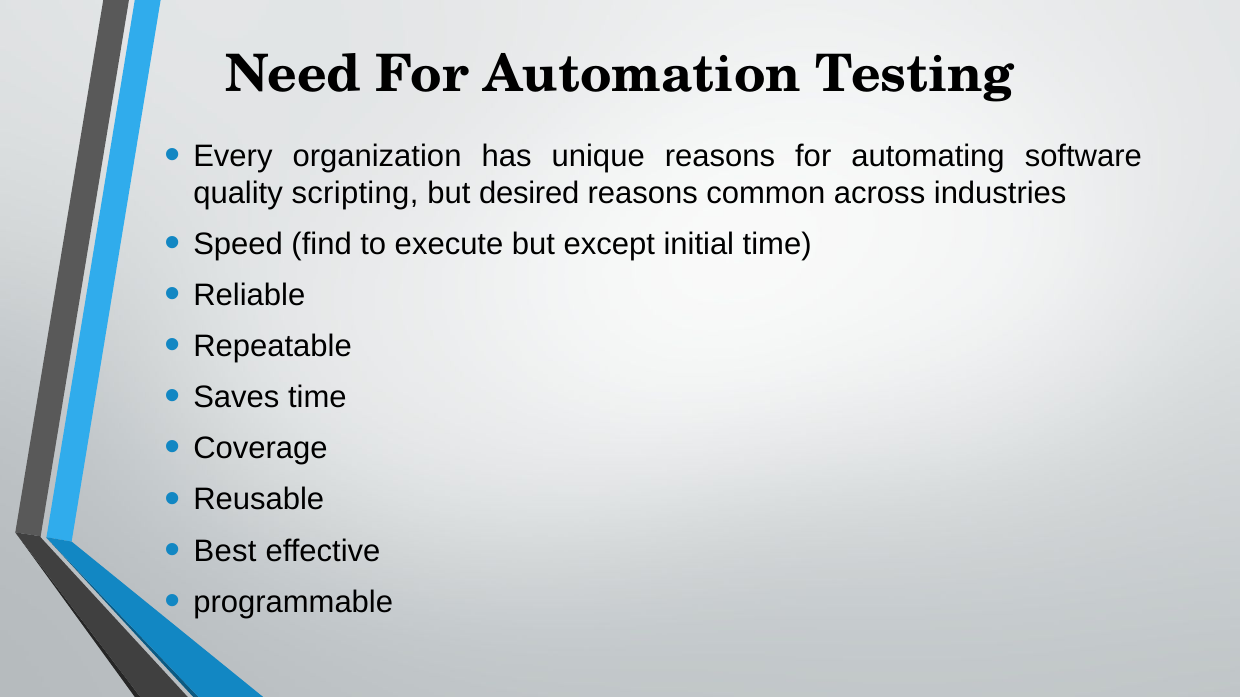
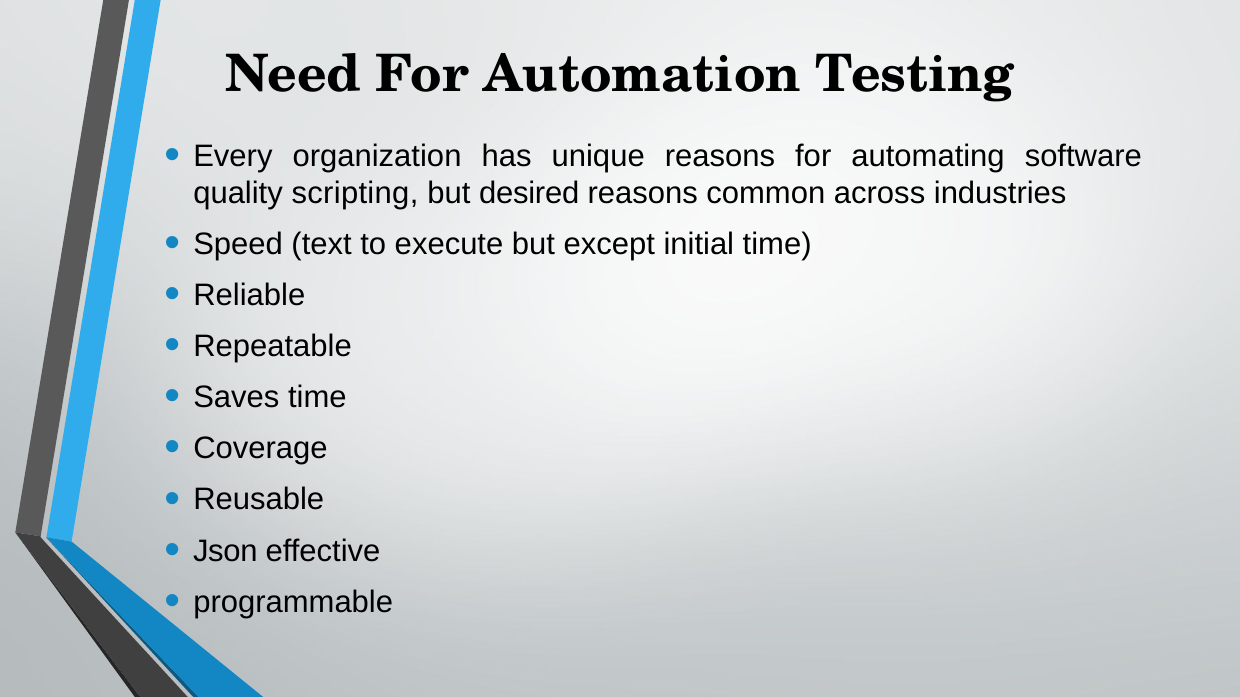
find: find -> text (322, 244)
Best: Best -> Json (225, 551)
